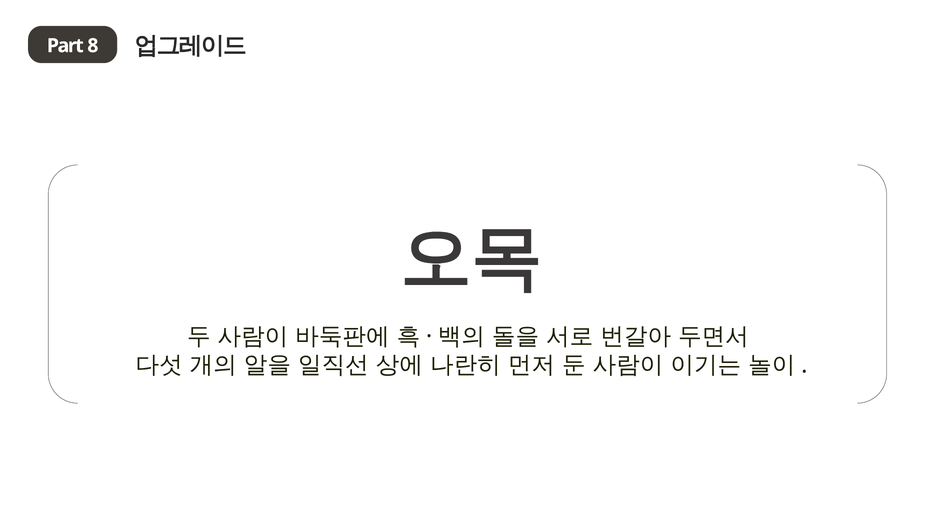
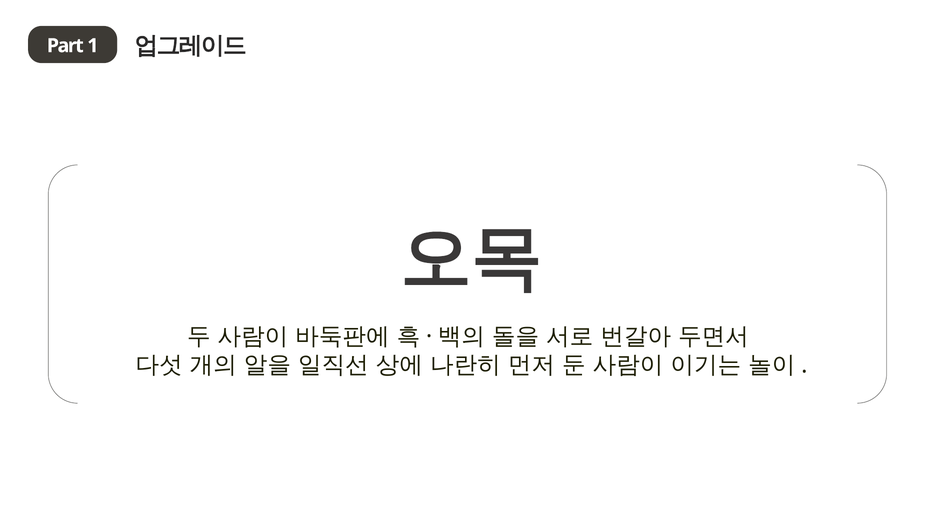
8: 8 -> 1 (93, 46)
